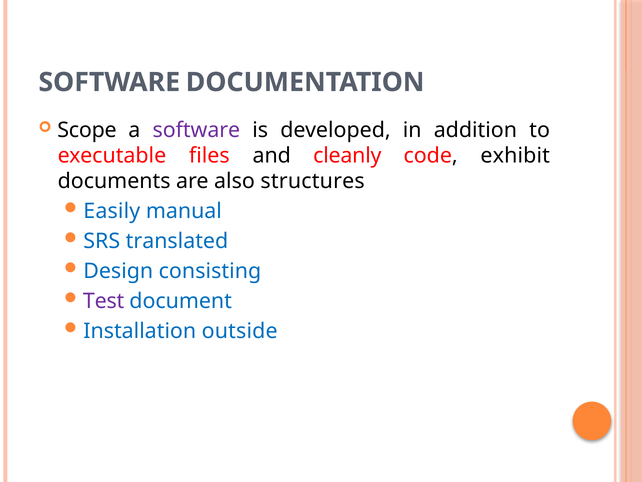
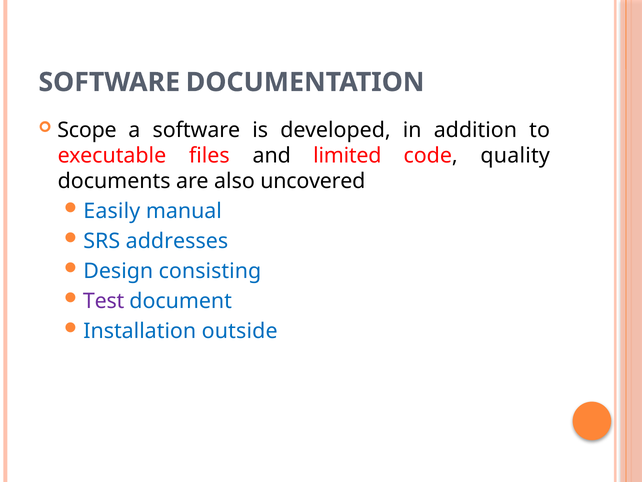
software colour: purple -> black (196, 130)
cleanly: cleanly -> limited (347, 156)
exhibit: exhibit -> quality (515, 156)
structures: structures -> uncovered (313, 181)
translated: translated -> addresses (177, 241)
